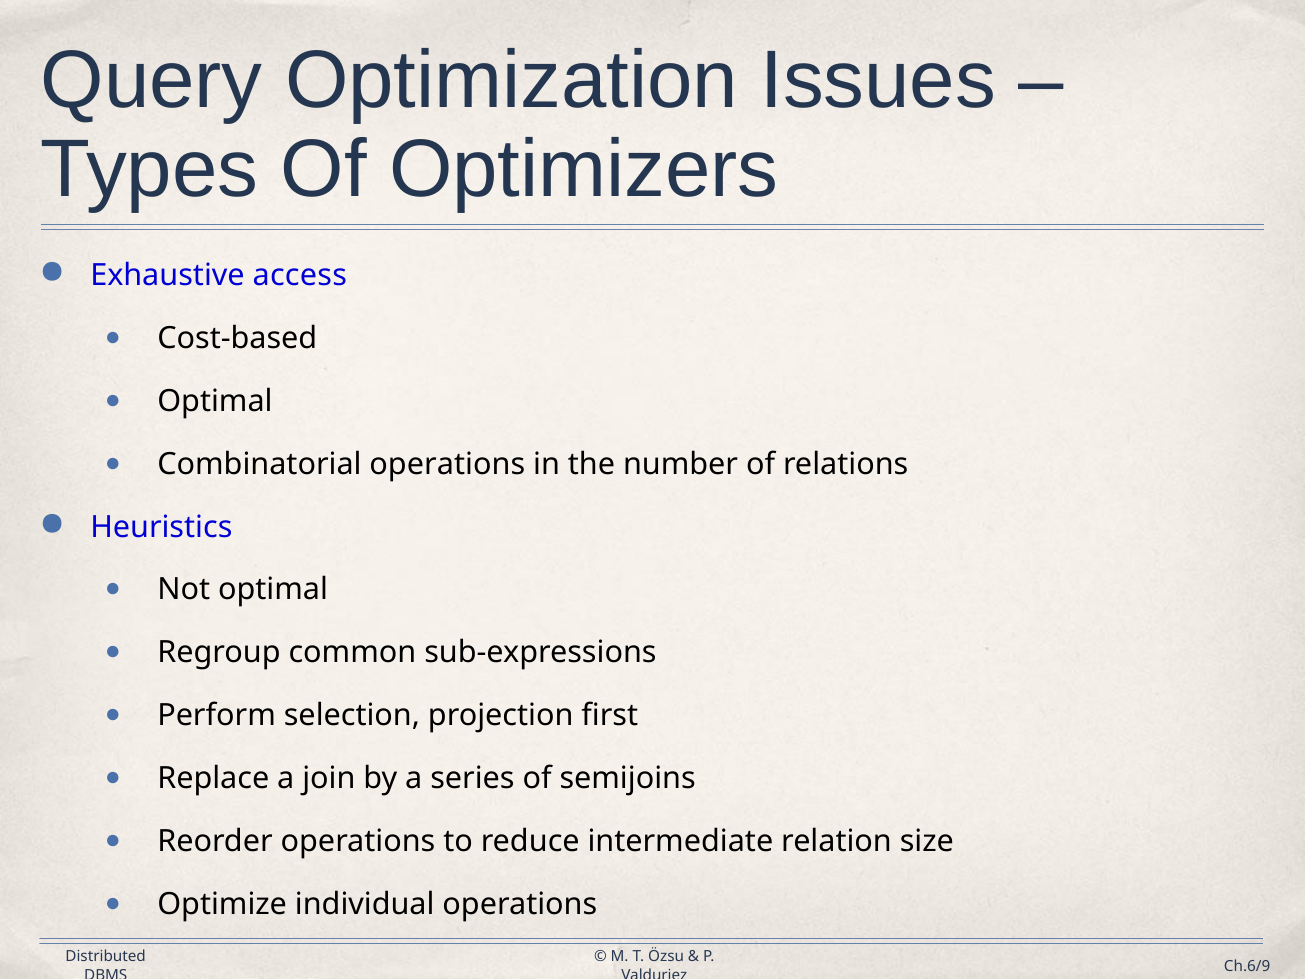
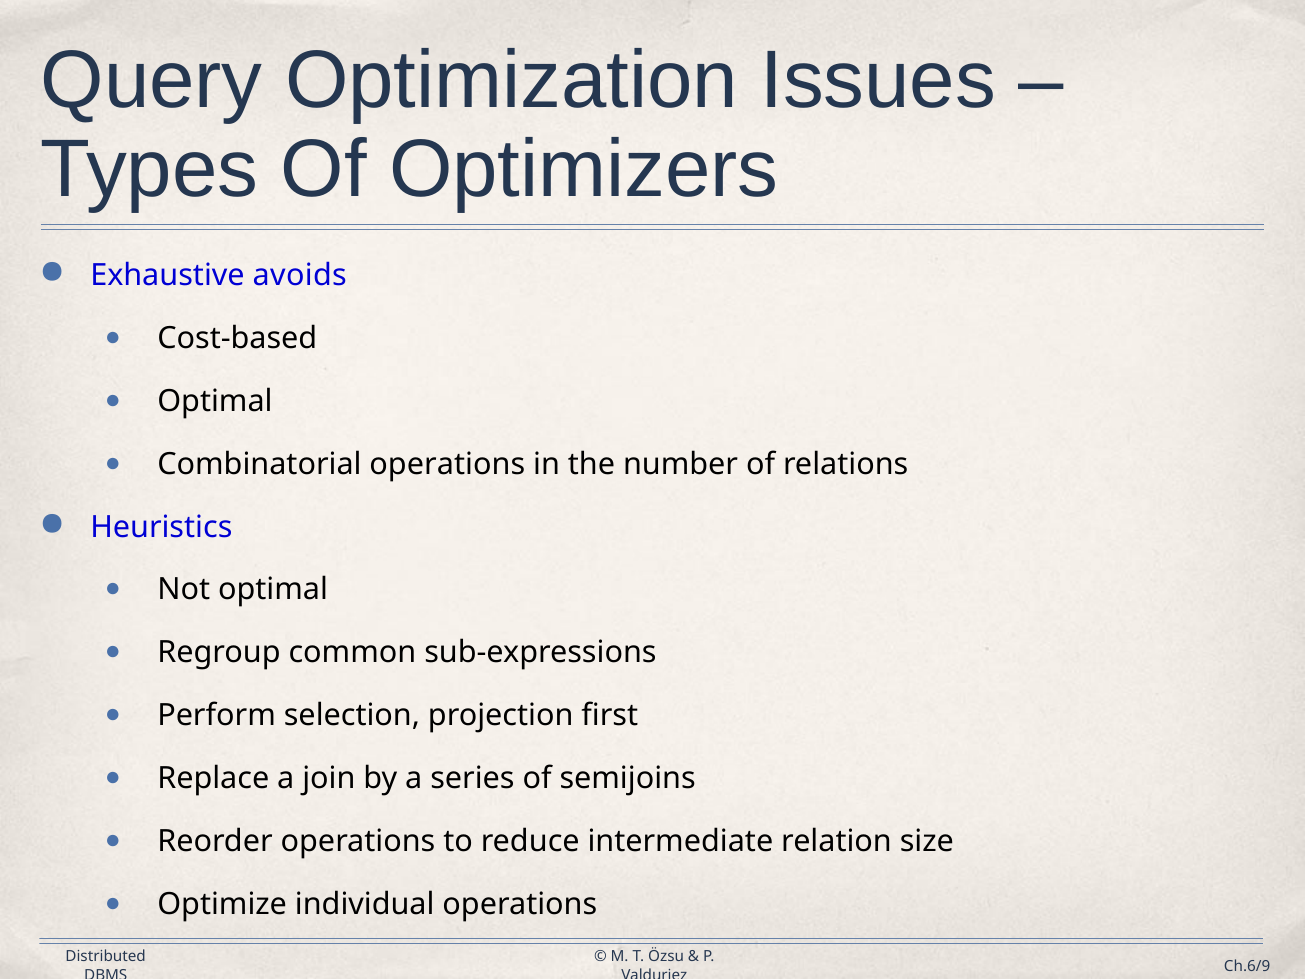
access: access -> avoids (300, 275)
